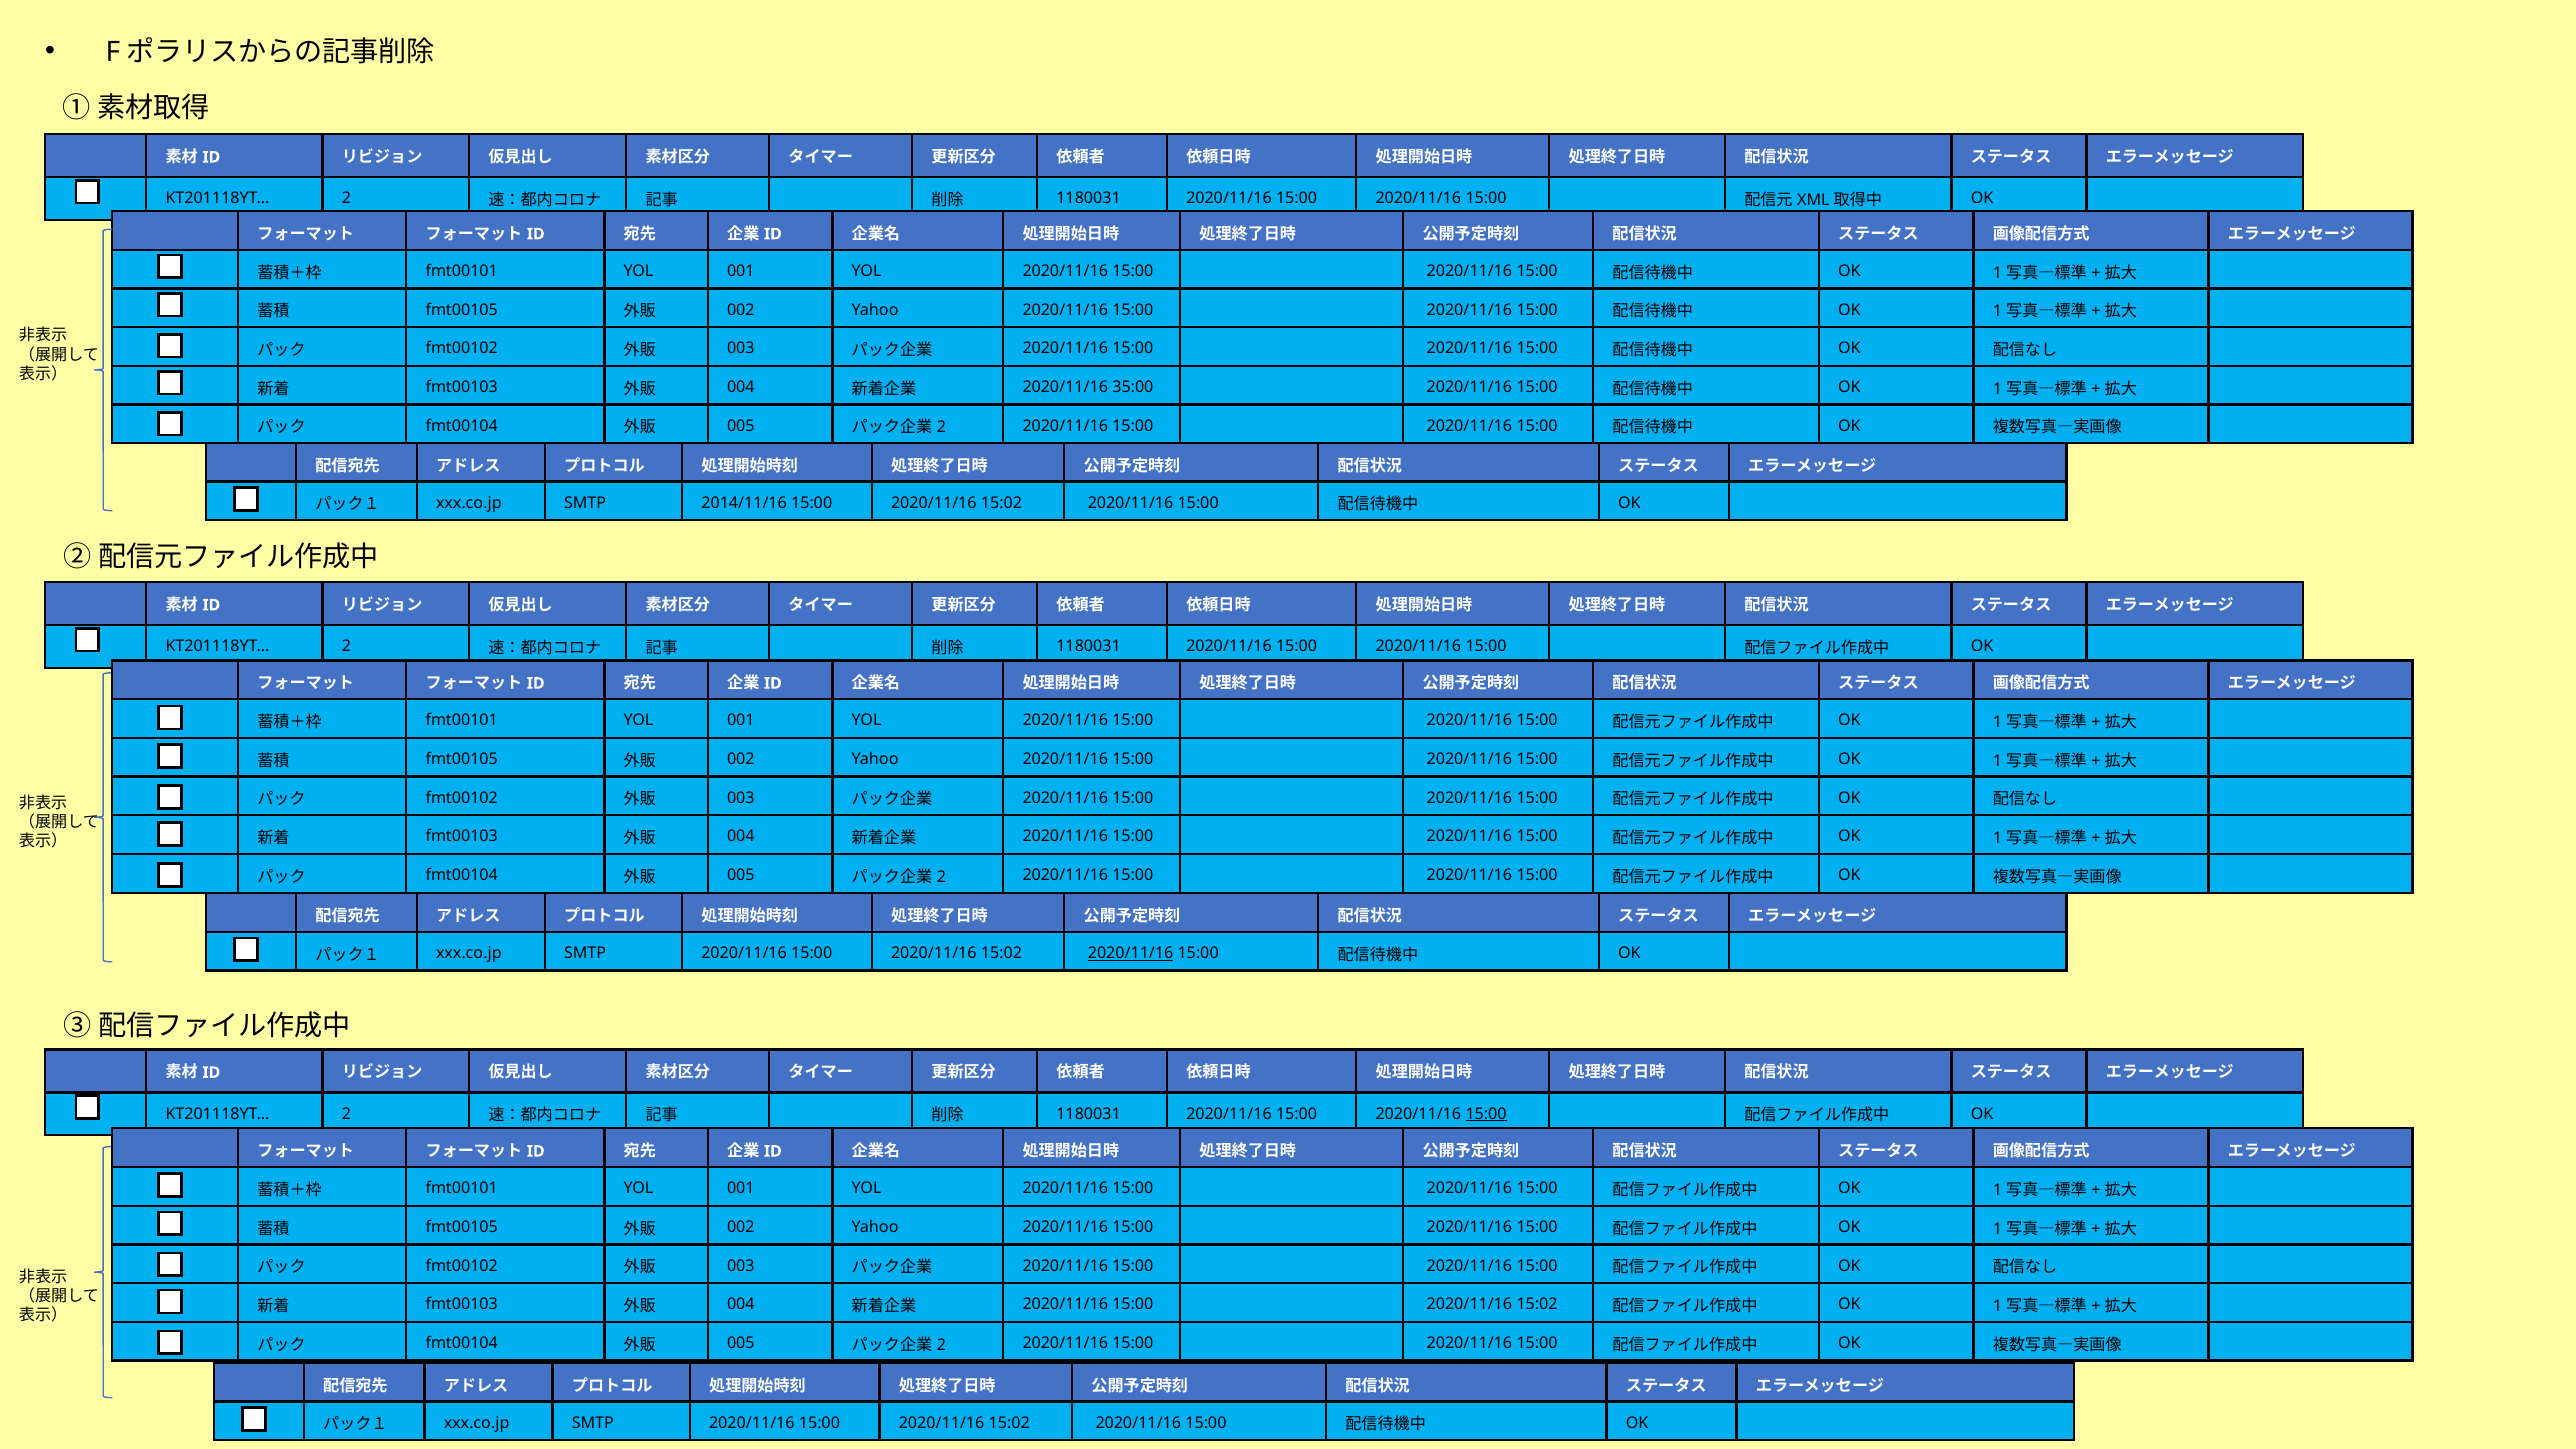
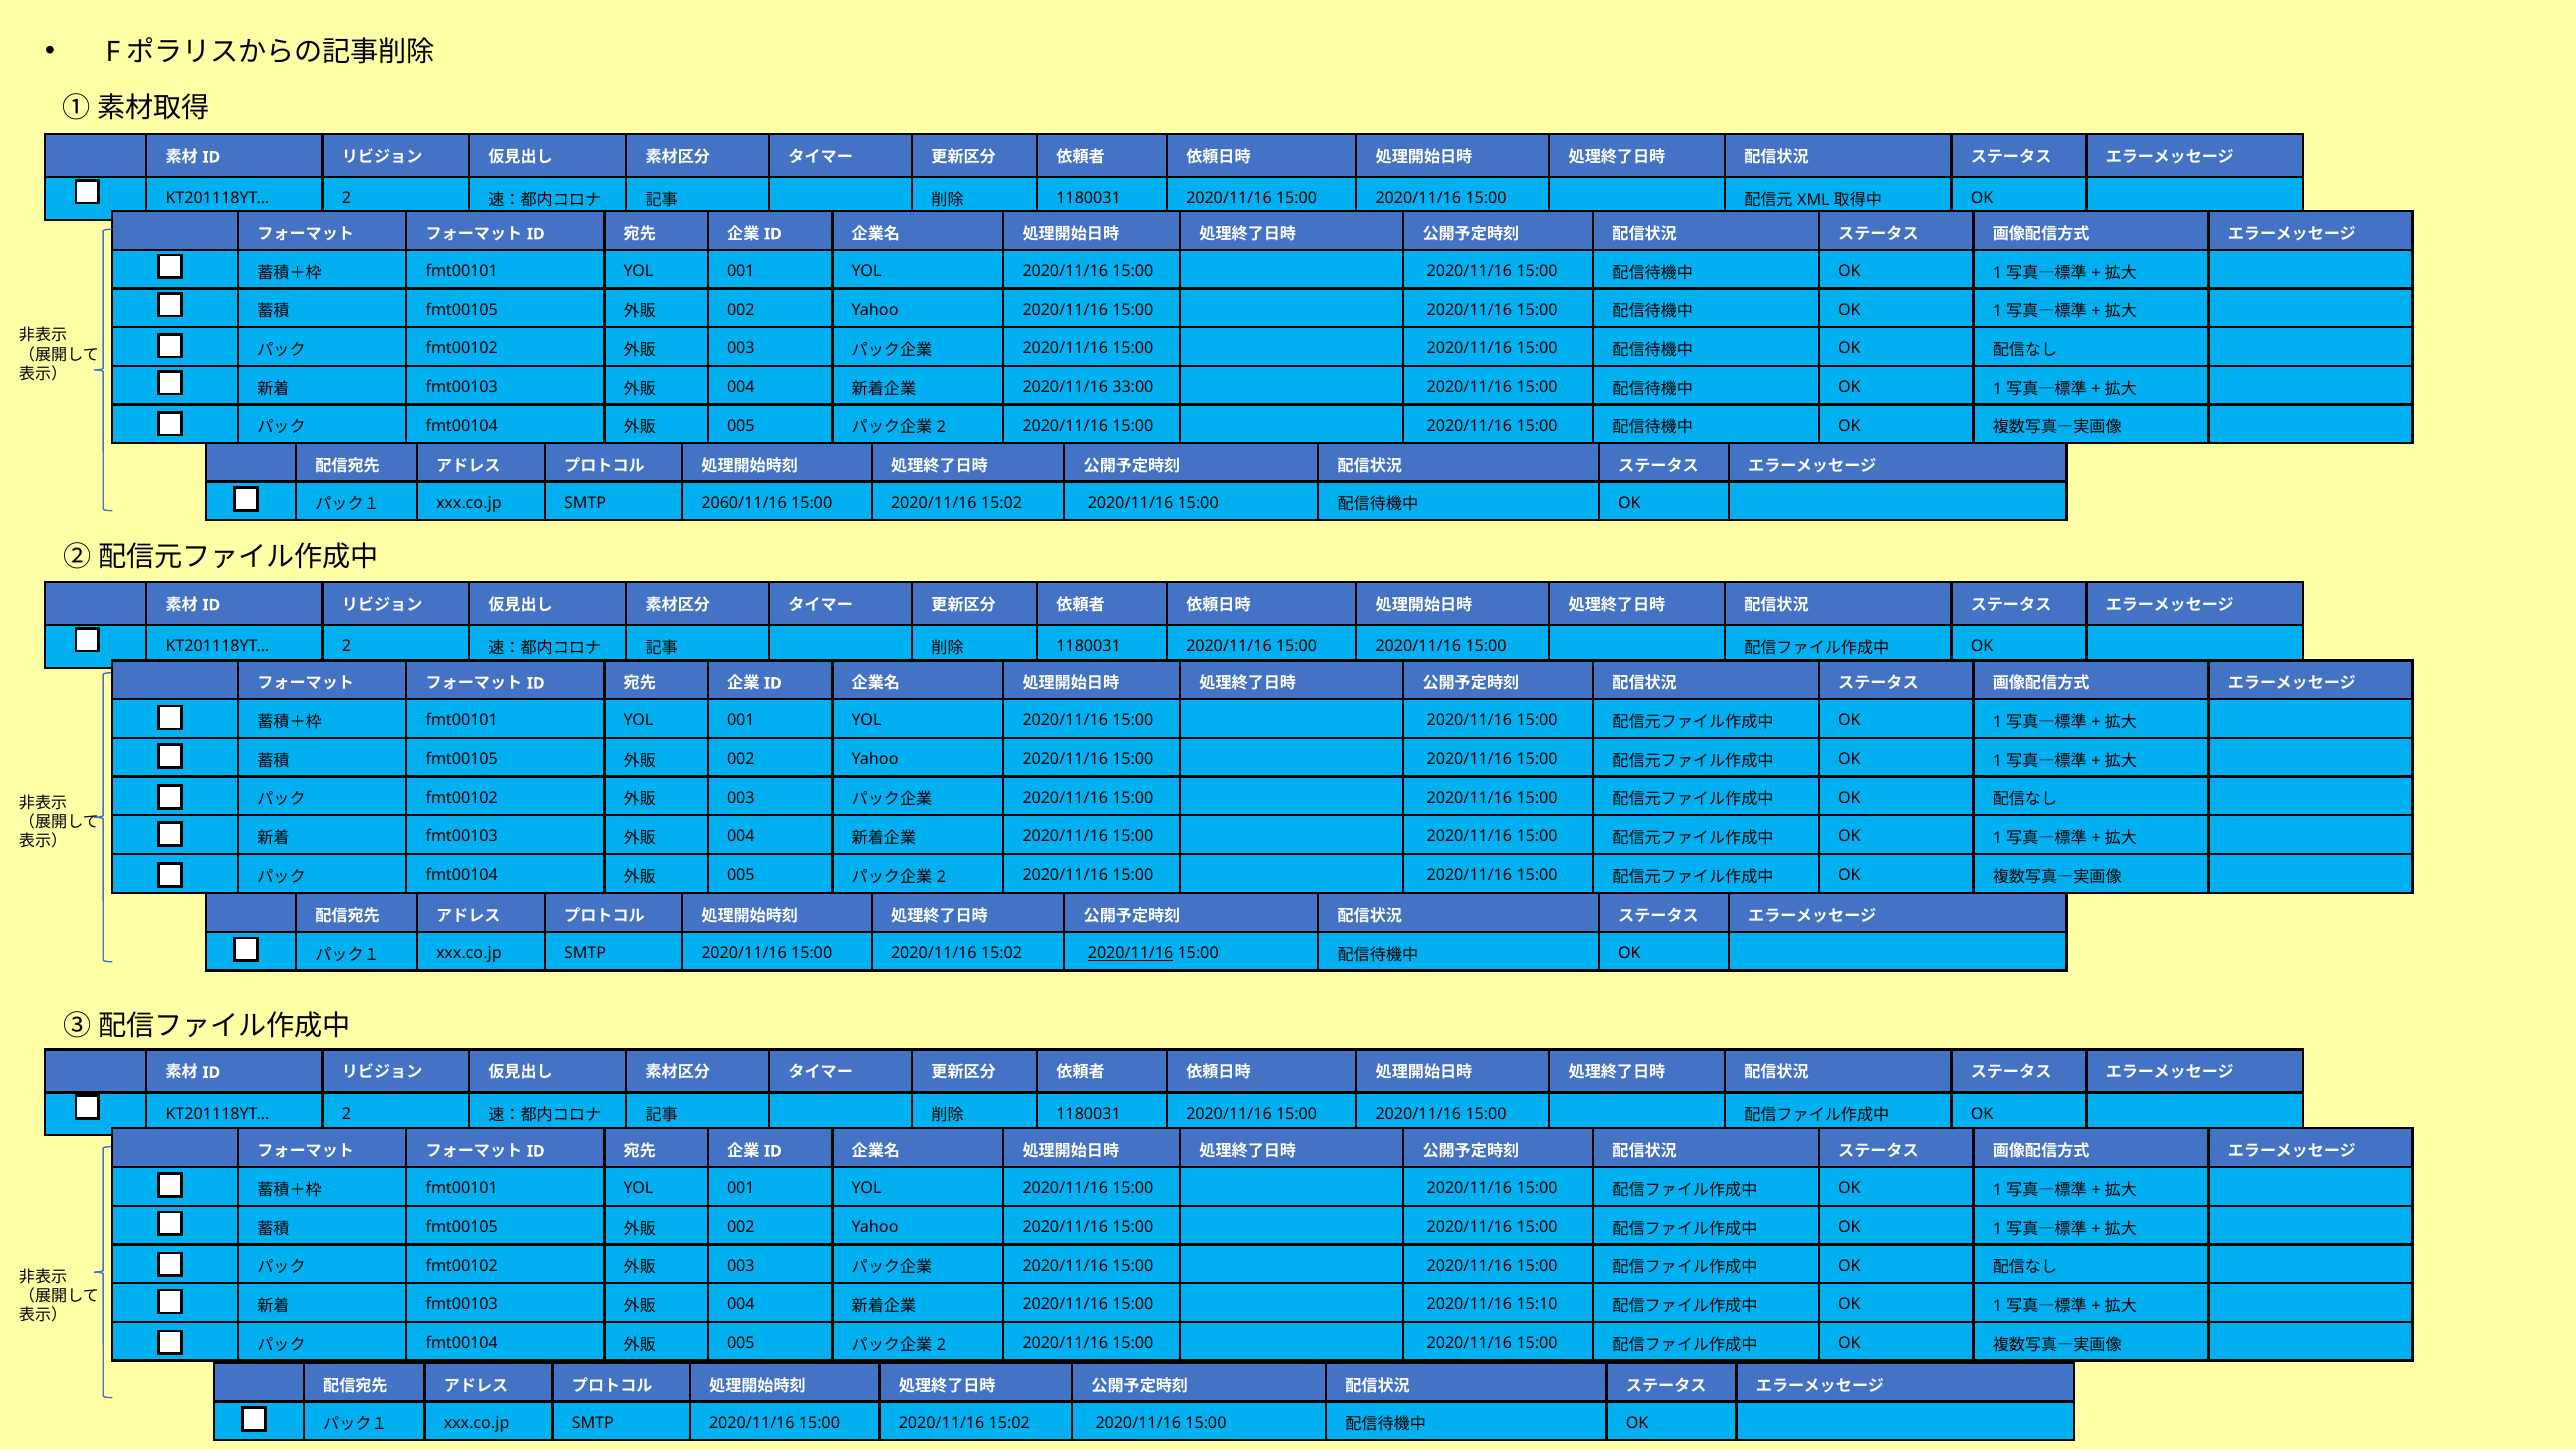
35:00: 35:00 -> 33:00 (1133, 387)
2014/11/16: 2014/11/16 -> 2060/11/16 (744, 503)
15:00 underline: present -> none (1486, 1114)
15:02: 15:02 -> 15:10 (1537, 1305)
